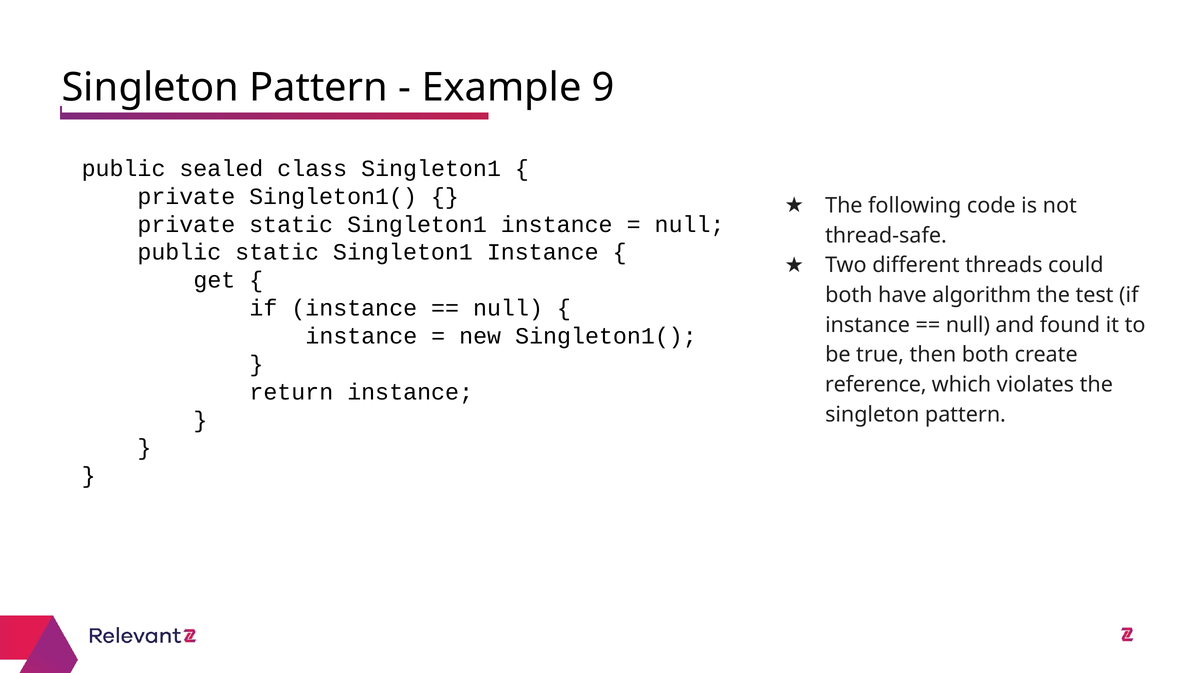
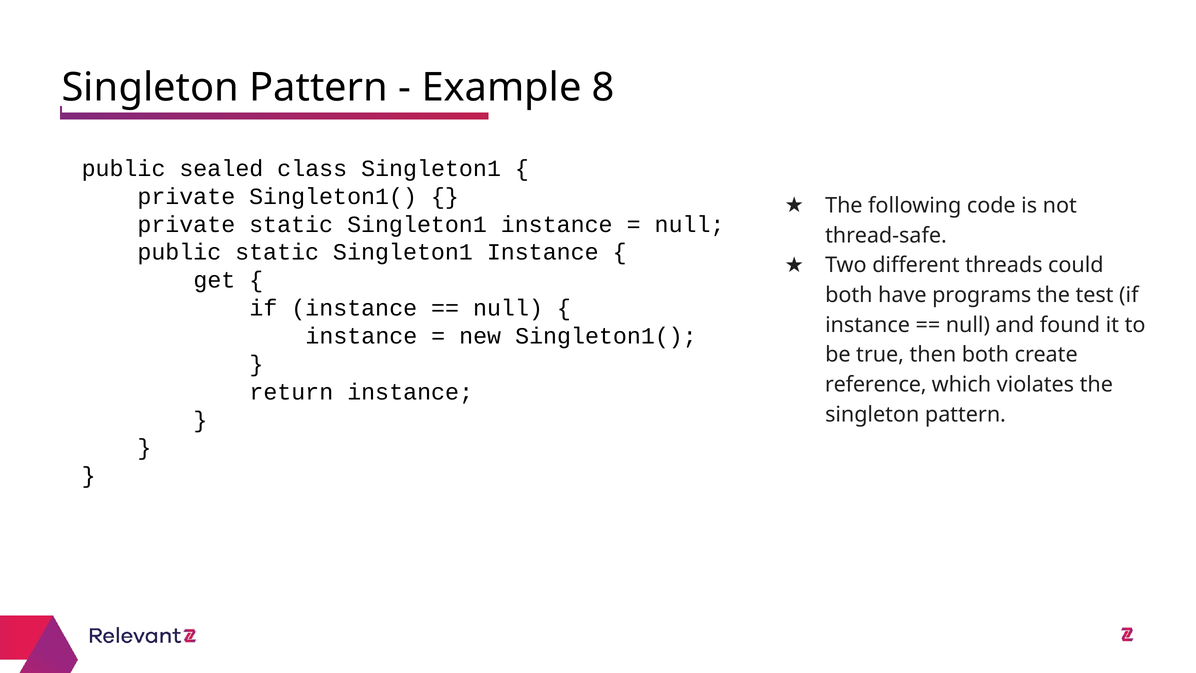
9: 9 -> 8 (603, 88)
algorithm: algorithm -> programs (982, 295)
